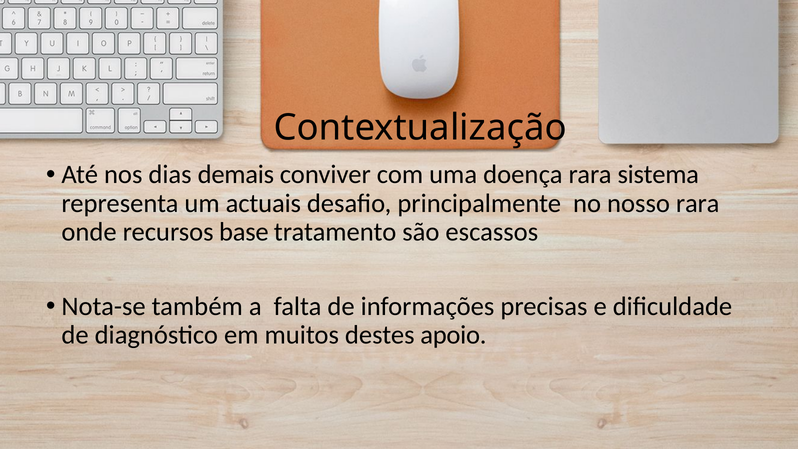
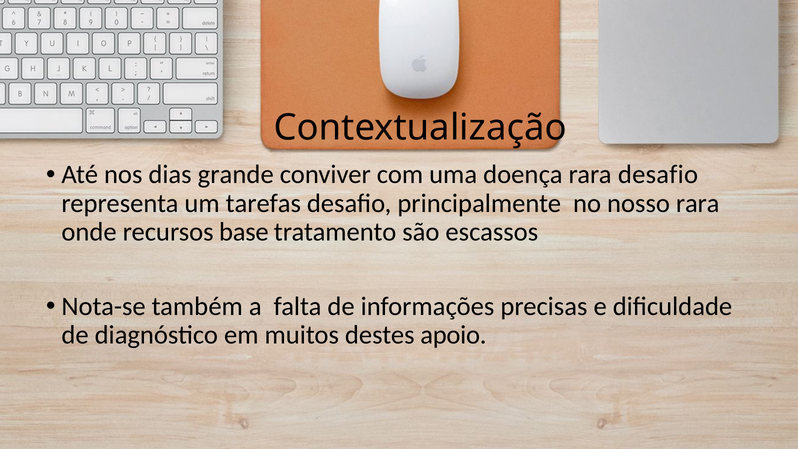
demais: demais -> grande (236, 175)
rara sistema: sistema -> desafio (658, 175)
actuais: actuais -> tarefas (263, 203)
